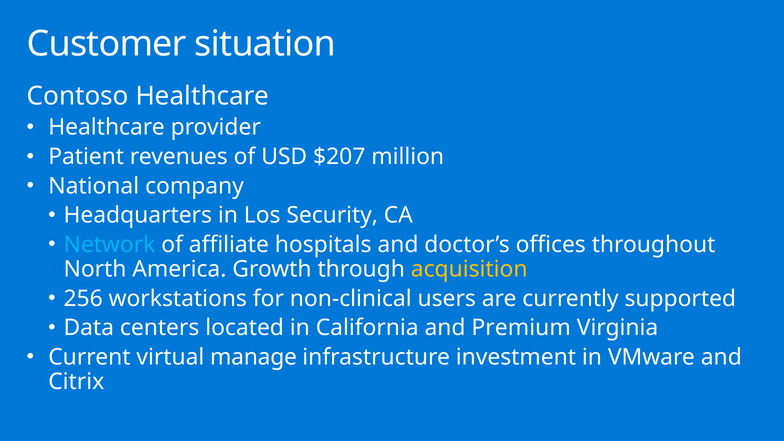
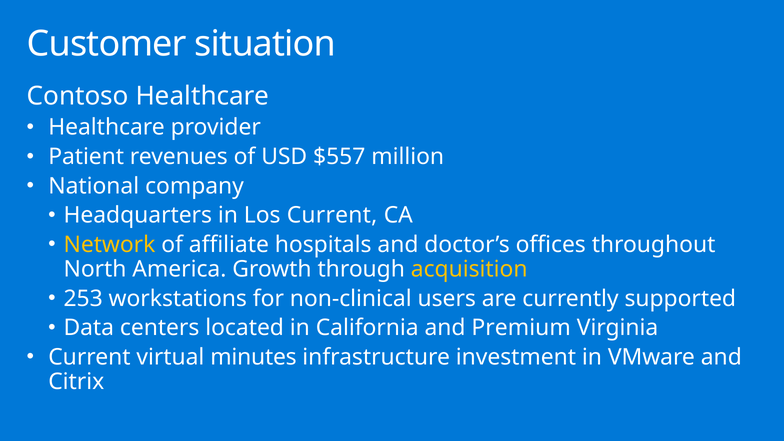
$207: $207 -> $557 (339, 157)
Los Security: Security -> Current (332, 215)
Network colour: light blue -> yellow (109, 245)
256: 256 -> 253 (83, 299)
manage: manage -> minutes (254, 357)
